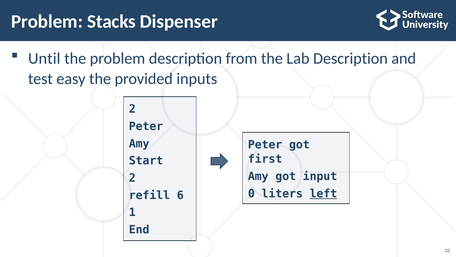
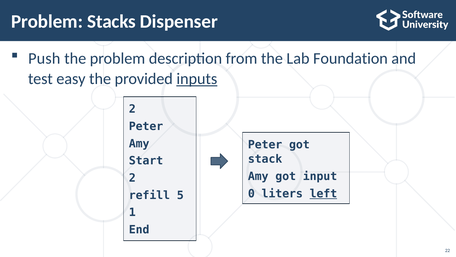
Until: Until -> Push (44, 58)
Lab Description: Description -> Foundation (350, 58)
inputs underline: none -> present (197, 79)
first: first -> stack (265, 159)
6: 6 -> 5 (180, 195)
